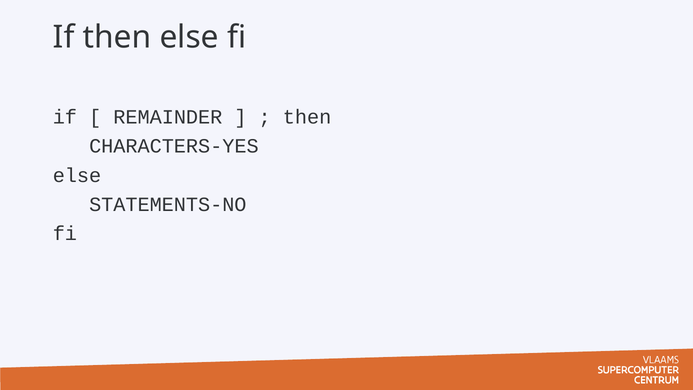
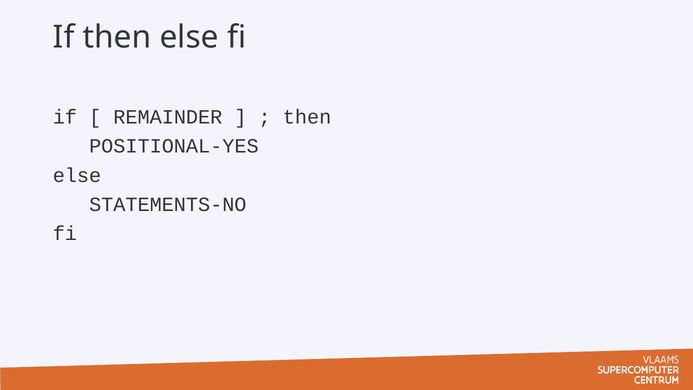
CHARACTERS-YES: CHARACTERS-YES -> POSITIONAL-YES (174, 146)
